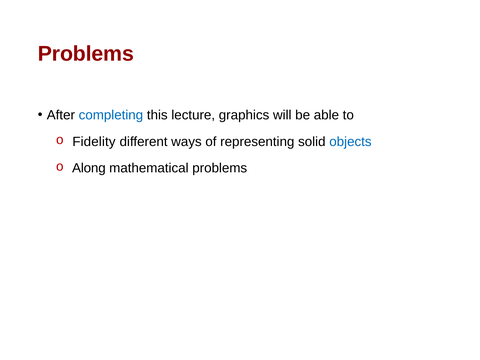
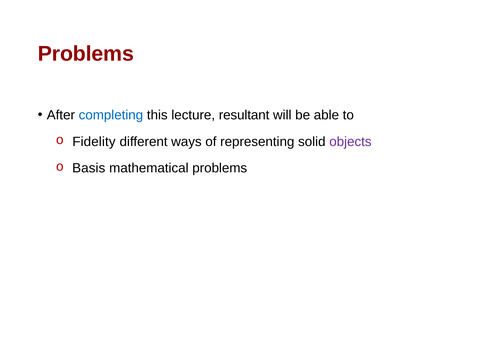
graphics: graphics -> resultant (244, 115)
objects colour: blue -> purple (350, 142)
Along: Along -> Basis (89, 168)
